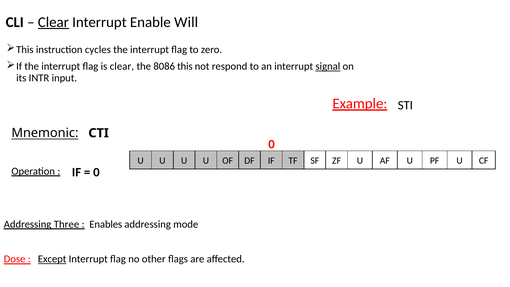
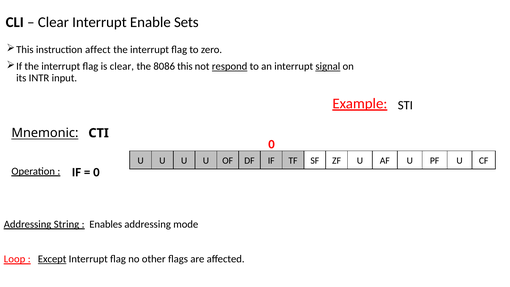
Clear underline: present -> none (53, 22)
Will: Will -> Sets (186, 22)
cycles: cycles -> affect (98, 50)
respond underline: none -> present (230, 66)
Three: Three -> String (66, 224)
Dose: Dose -> Loop (15, 259)
